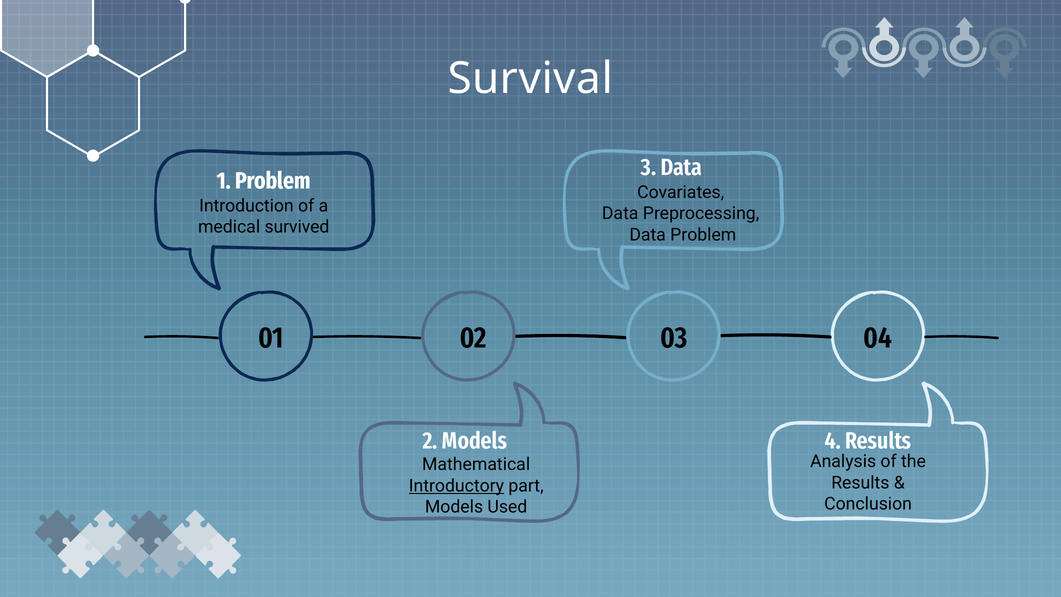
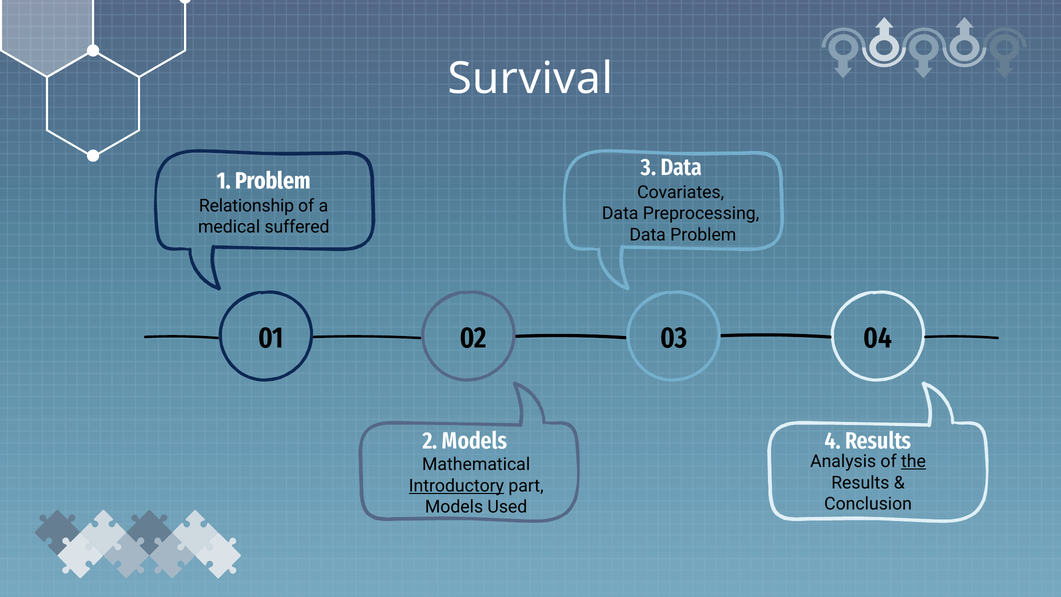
Introduction: Introduction -> Relationship (247, 206)
survived: survived -> suffered (297, 227)
the underline: none -> present (914, 461)
